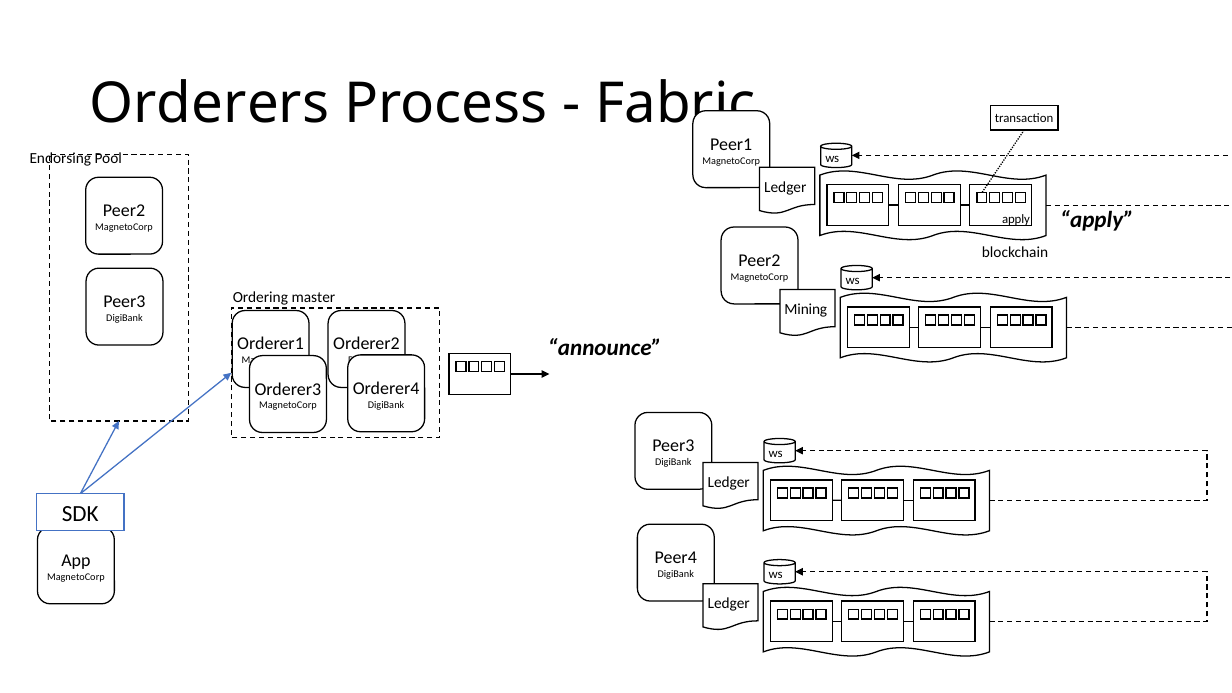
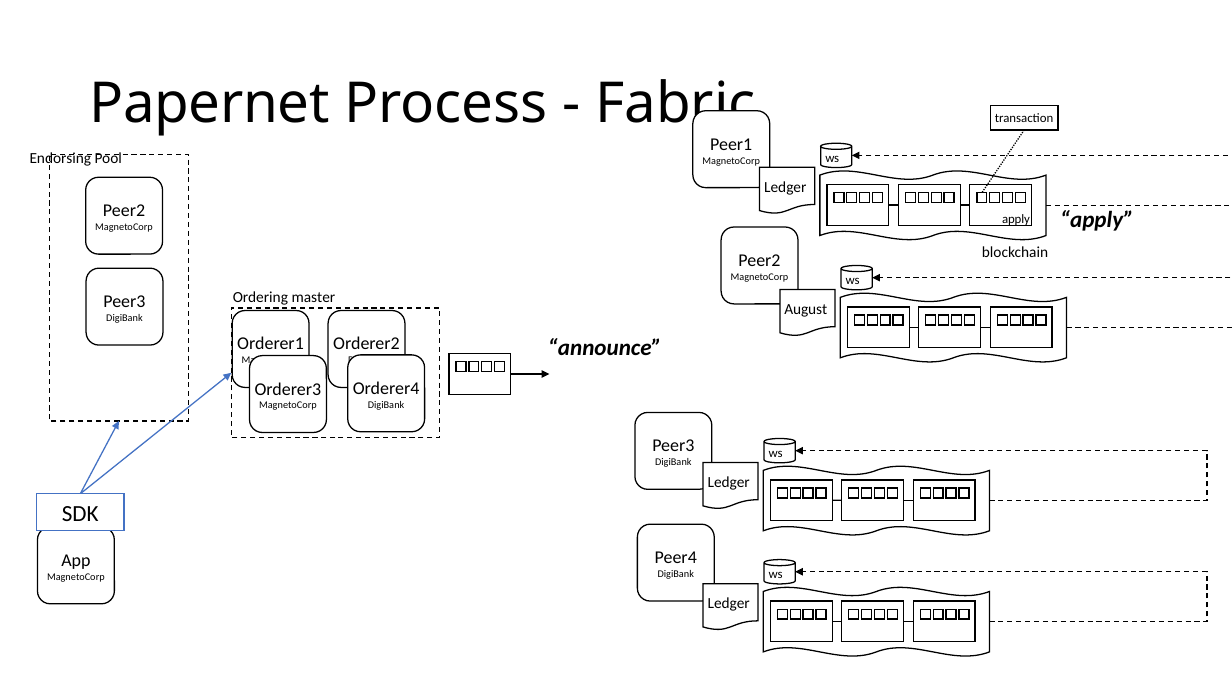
Orderers: Orderers -> Papernet (210, 103)
Mining: Mining -> August (806, 309)
